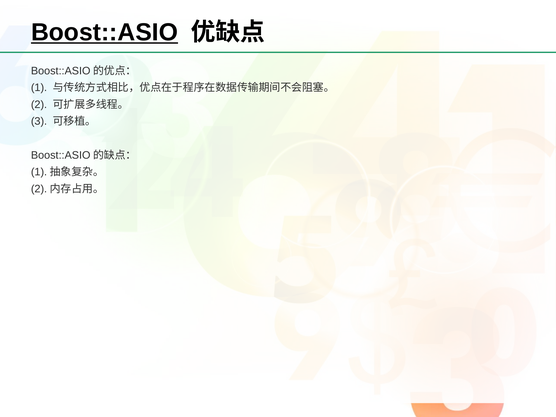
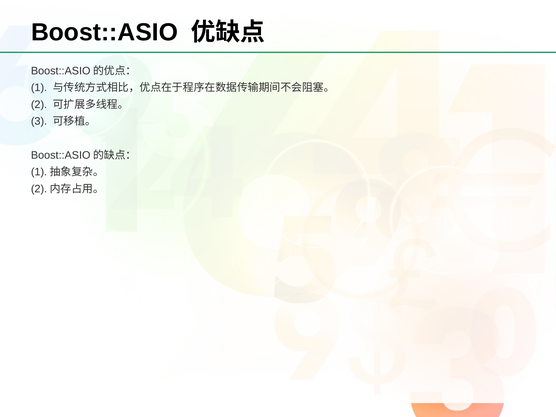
Boost::ASIO underline: present -> none (104, 32)
